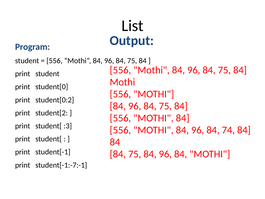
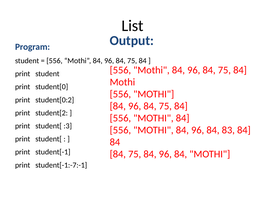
74: 74 -> 83 (228, 130)
